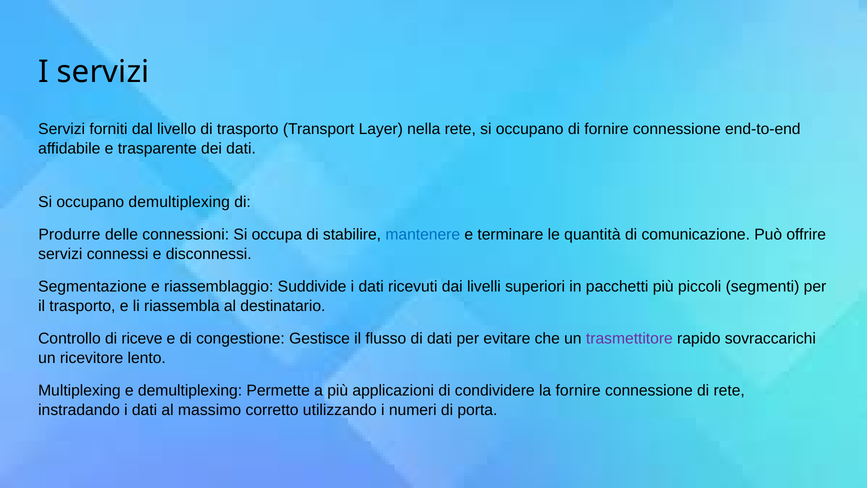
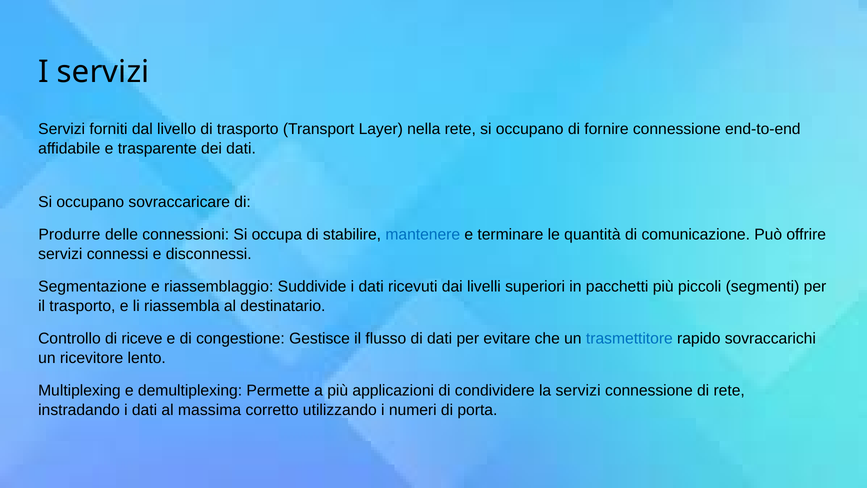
occupano demultiplexing: demultiplexing -> sovraccaricare (179, 202)
trasmettitore colour: purple -> blue (629, 338)
la fornire: fornire -> servizi (578, 390)
massimo: massimo -> massima (210, 410)
